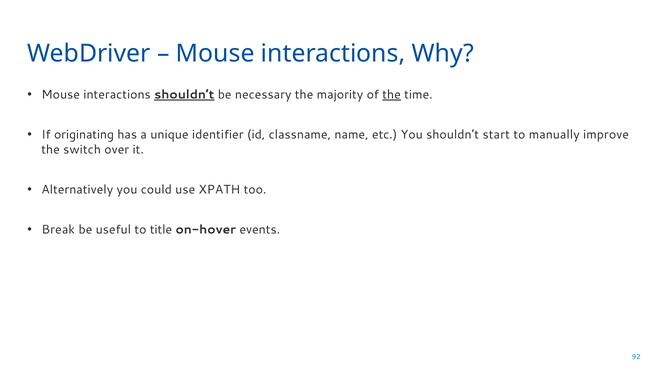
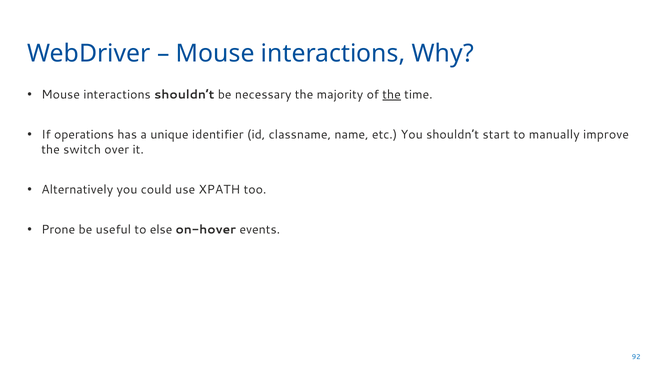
shouldn’t underline: present -> none (184, 95)
originating: originating -> operations (84, 135)
Break: Break -> Prone (58, 230)
title: title -> else (161, 230)
